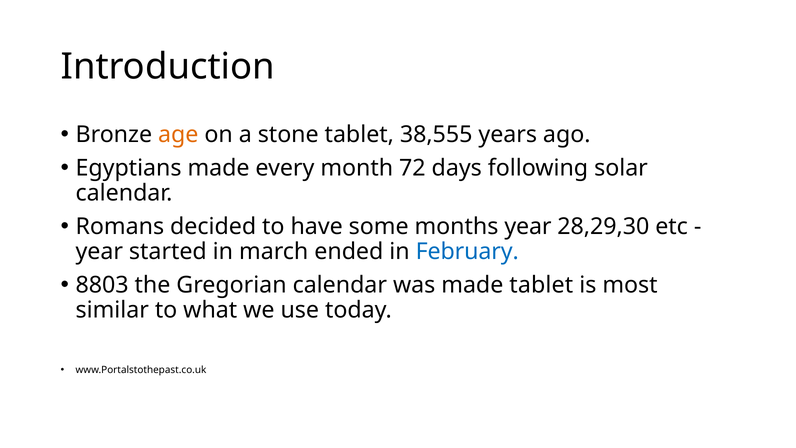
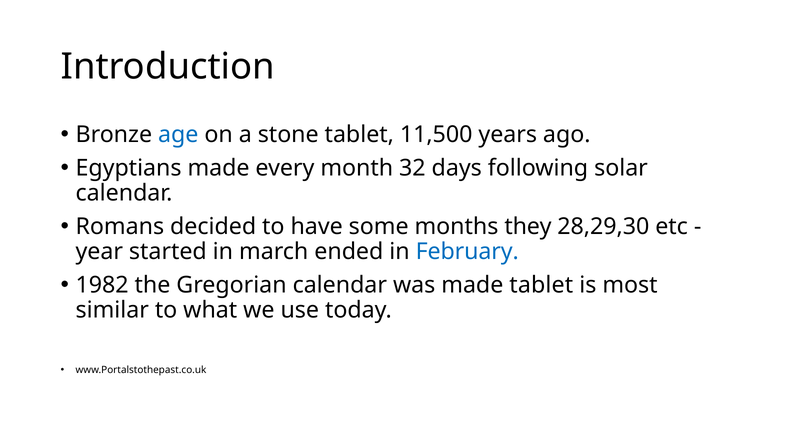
age colour: orange -> blue (178, 135)
38,555: 38,555 -> 11,500 (436, 135)
72: 72 -> 32 (412, 168)
months year: year -> they (528, 226)
8803: 8803 -> 1982 (102, 285)
